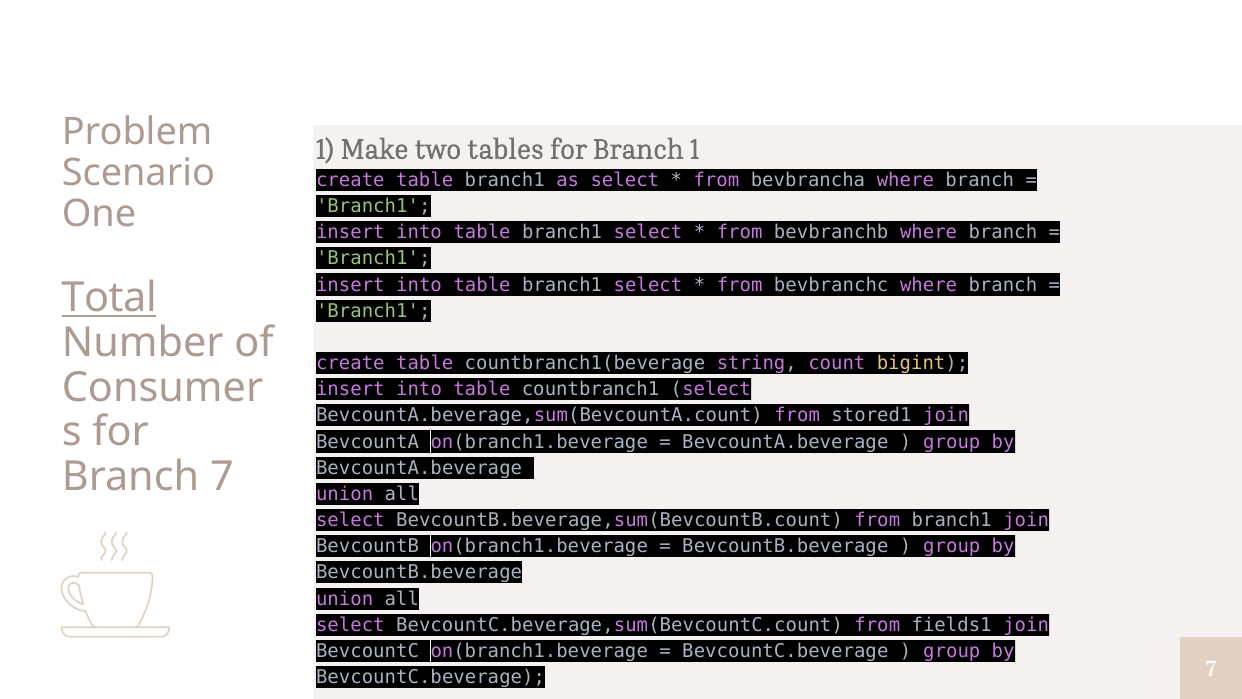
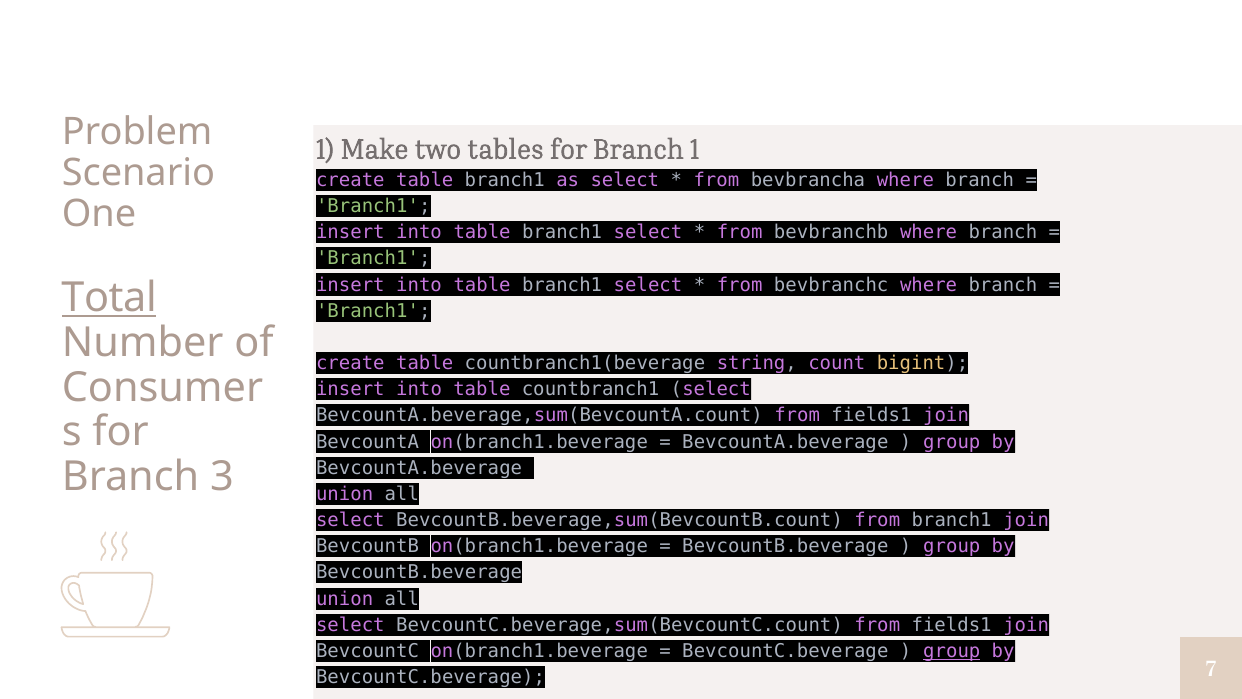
BevcountA.beverage,sum(BevcountA.count from stored1: stored1 -> fields1 (872, 415)
Branch 7: 7 -> 3 (222, 477)
group underline: none -> present (952, 651)
